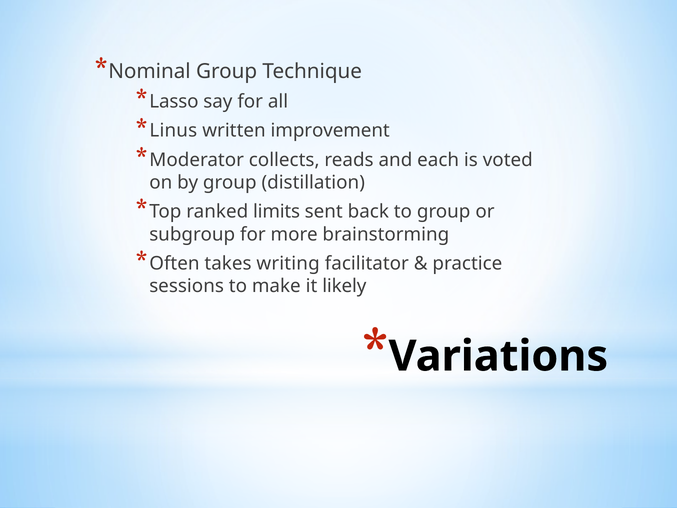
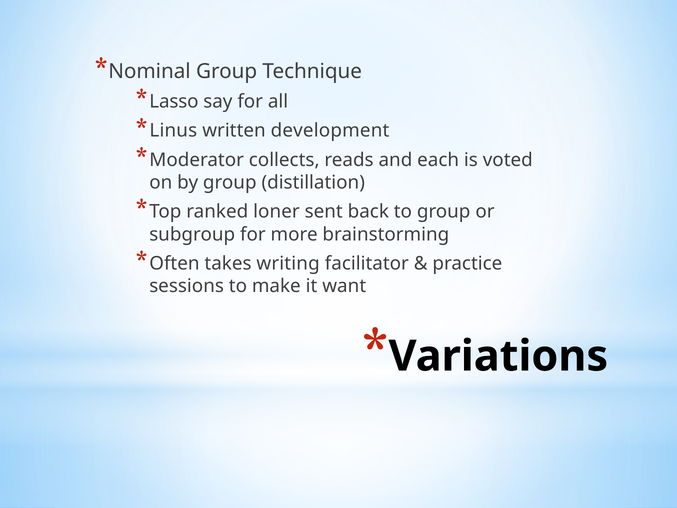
improvement: improvement -> development (330, 131)
limits: limits -> loner (276, 212)
likely: likely -> want (344, 286)
